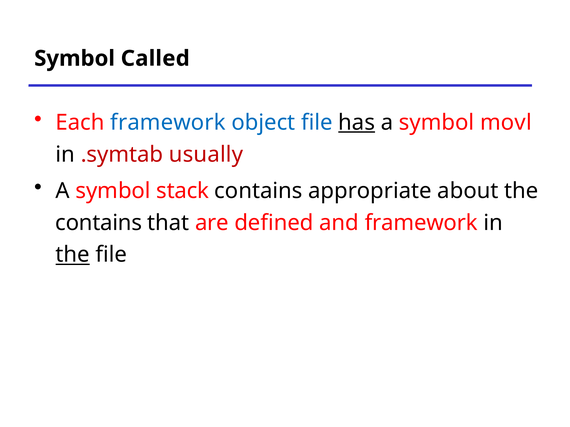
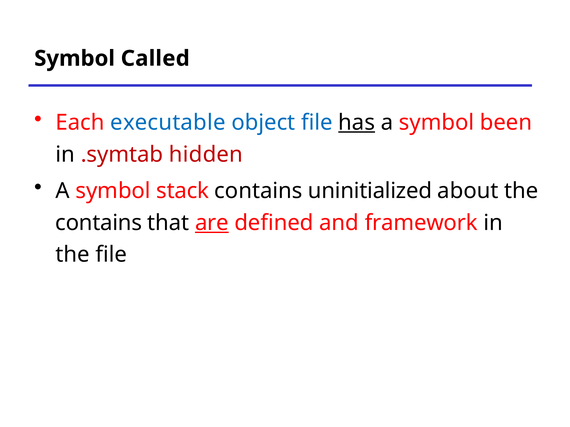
Each framework: framework -> executable (168, 123)
movl: movl -> been (506, 123)
usually: usually -> hidden (206, 155)
appropriate: appropriate -> uninitialized (370, 191)
are underline: none -> present (212, 223)
the underline: present -> none (73, 255)
